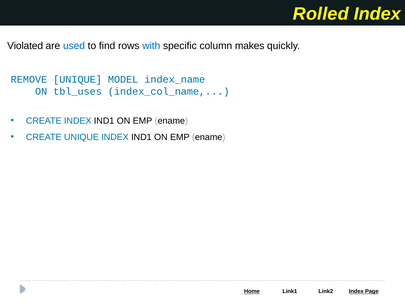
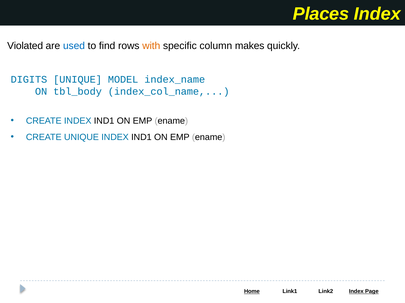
Rolled: Rolled -> Places (321, 14)
with colour: blue -> orange (151, 46)
REMOVE: REMOVE -> DIGITS (29, 80)
tbl_uses: tbl_uses -> tbl_body (78, 92)
